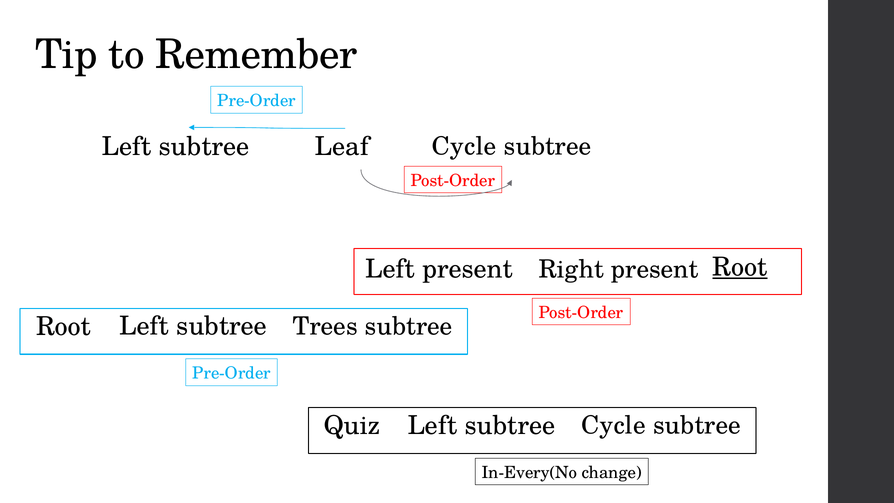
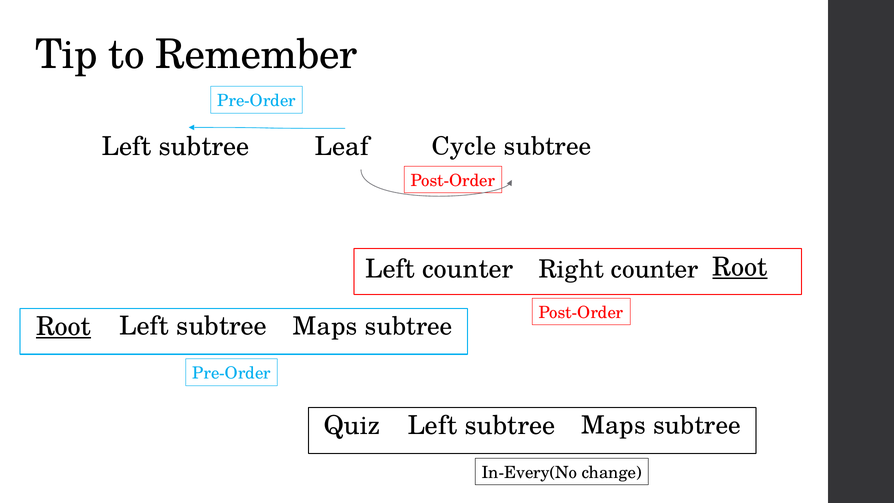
Left present: present -> counter (468, 269)
Right present: present -> counter (655, 269)
Root underline: none -> present (64, 326)
Trees: Trees -> Maps (325, 326)
Cycle: Cycle -> Maps (614, 426)
